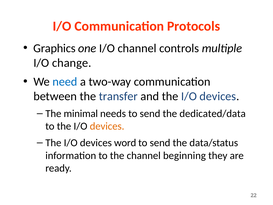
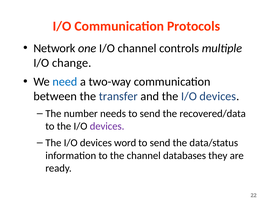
Graphics: Graphics -> Network (54, 48)
minimal: minimal -> number (81, 113)
dedicated/data: dedicated/data -> recovered/data (213, 113)
devices colour: orange -> purple (107, 126)
beginning: beginning -> databases (185, 155)
